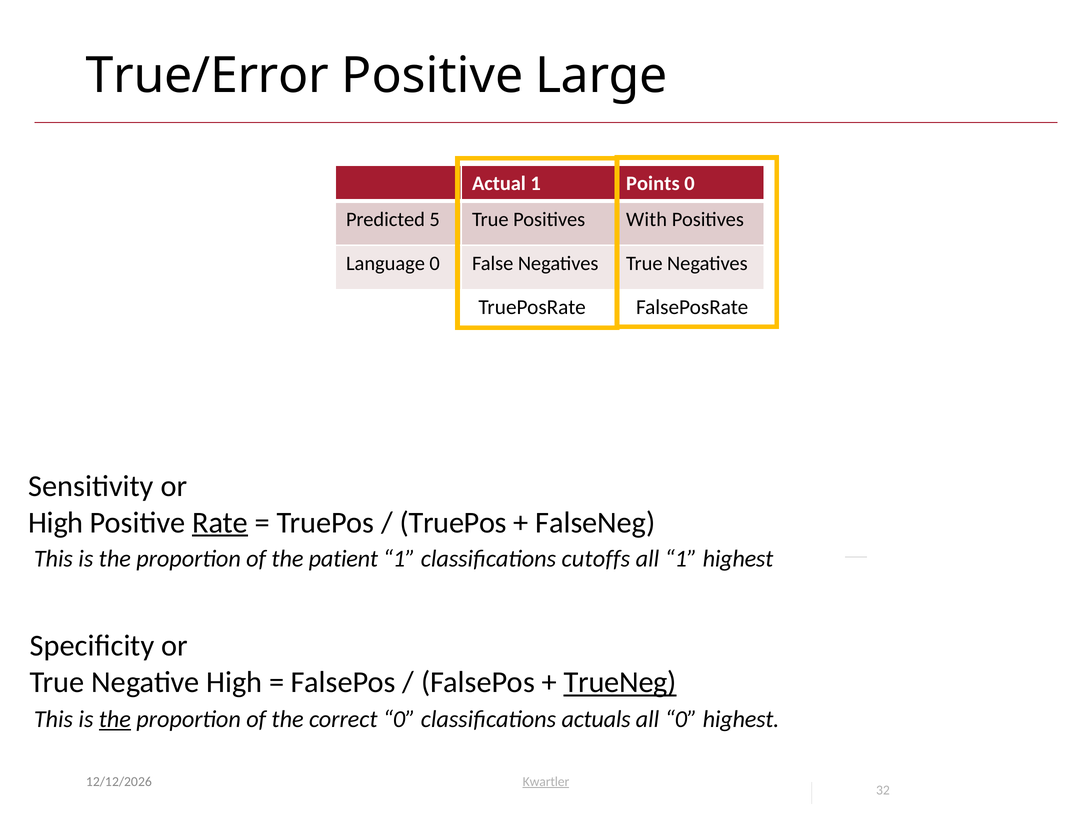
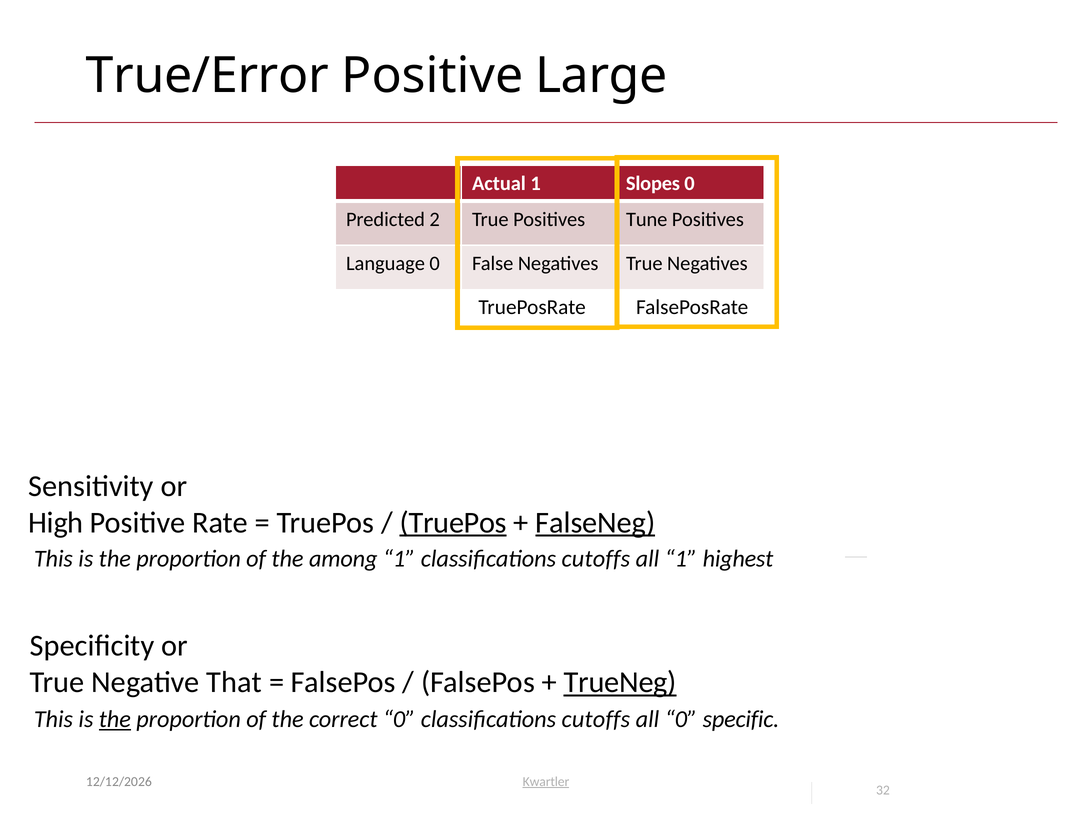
Points: Points -> Slopes (653, 183)
5: 5 -> 2 (435, 219)
With: With -> Tune (647, 219)
Rate underline: present -> none (220, 522)
TruePos underline: none -> present (453, 522)
FalseNeg underline: none -> present (595, 522)
patient: patient -> among (343, 559)
Negative High: High -> That (234, 682)
0 classifications actuals: actuals -> cutoffs (596, 719)
0 highest: highest -> specific (741, 719)
